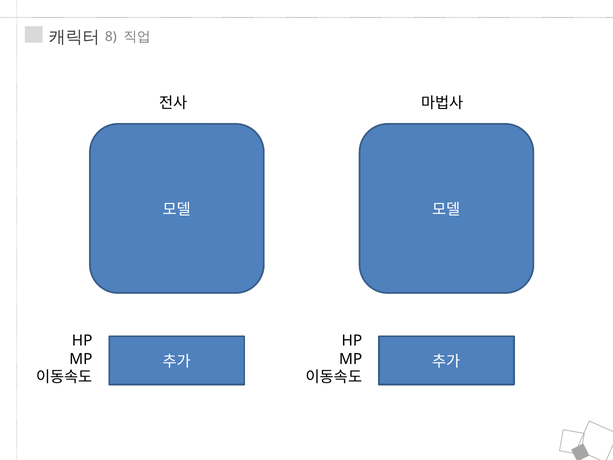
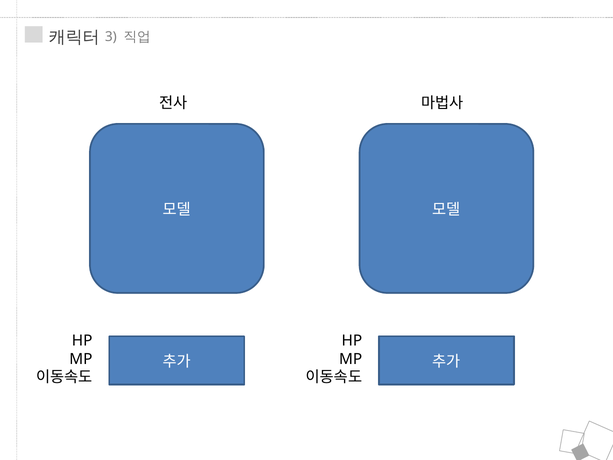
8: 8 -> 3 (111, 37)
